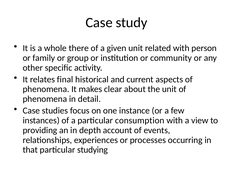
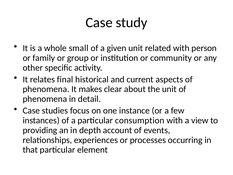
there: there -> small (79, 48)
studying: studying -> element (93, 150)
